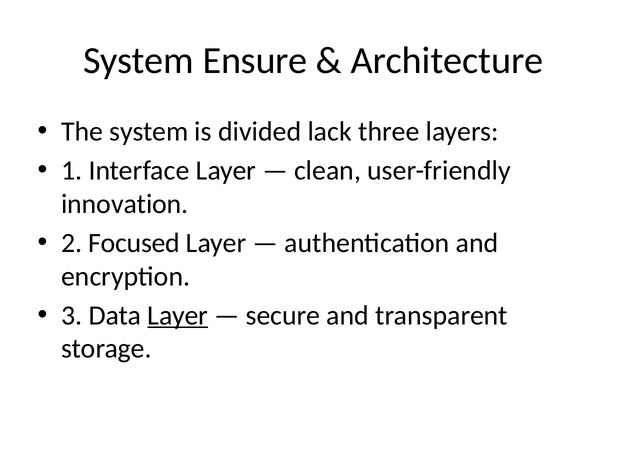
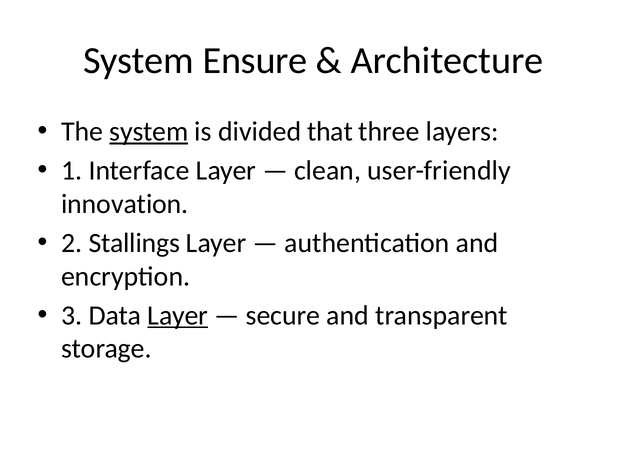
system underline: none -> present (149, 132)
lack: lack -> that (330, 132)
Focused: Focused -> Stallings (134, 243)
